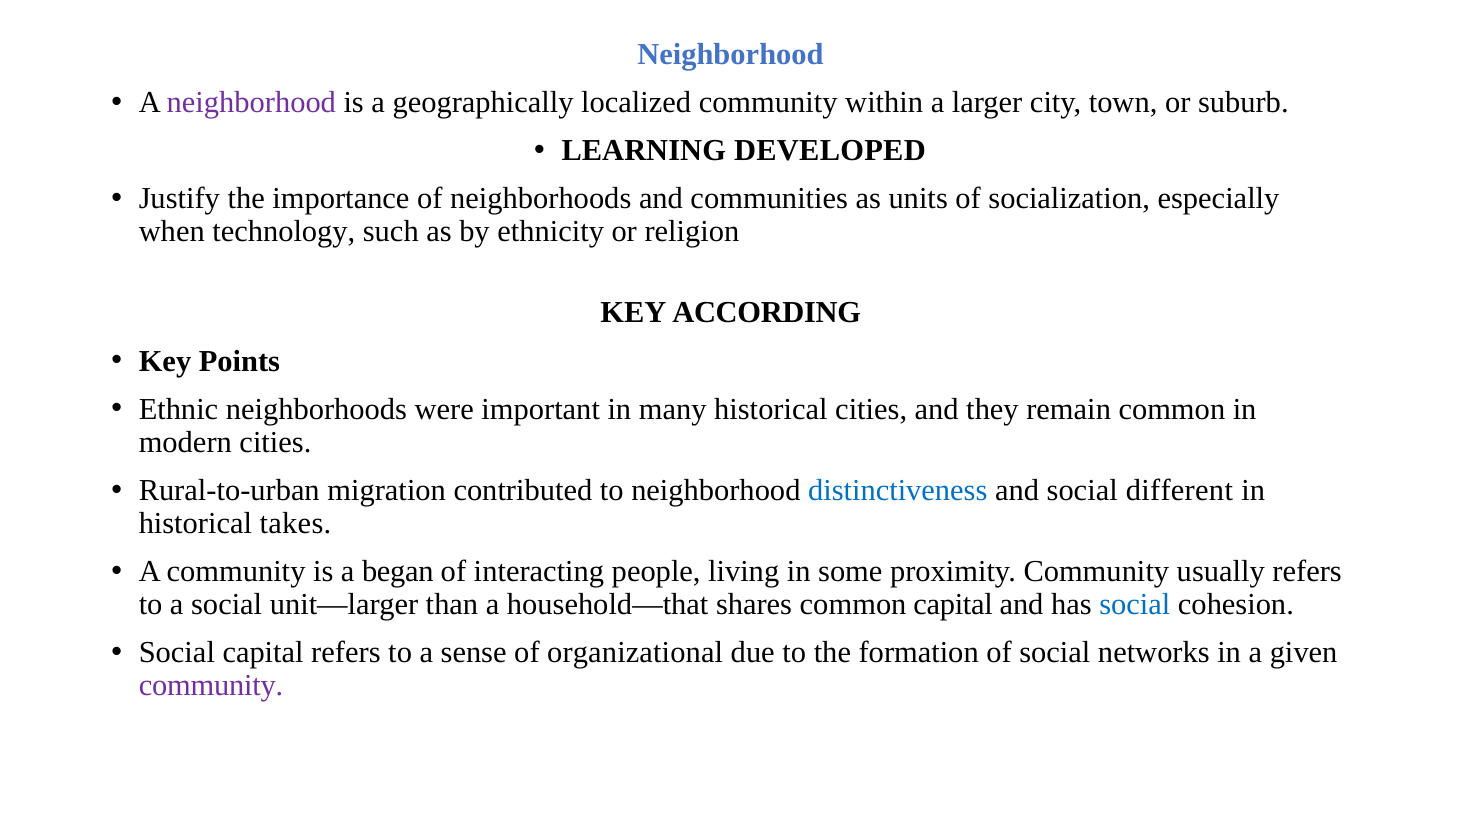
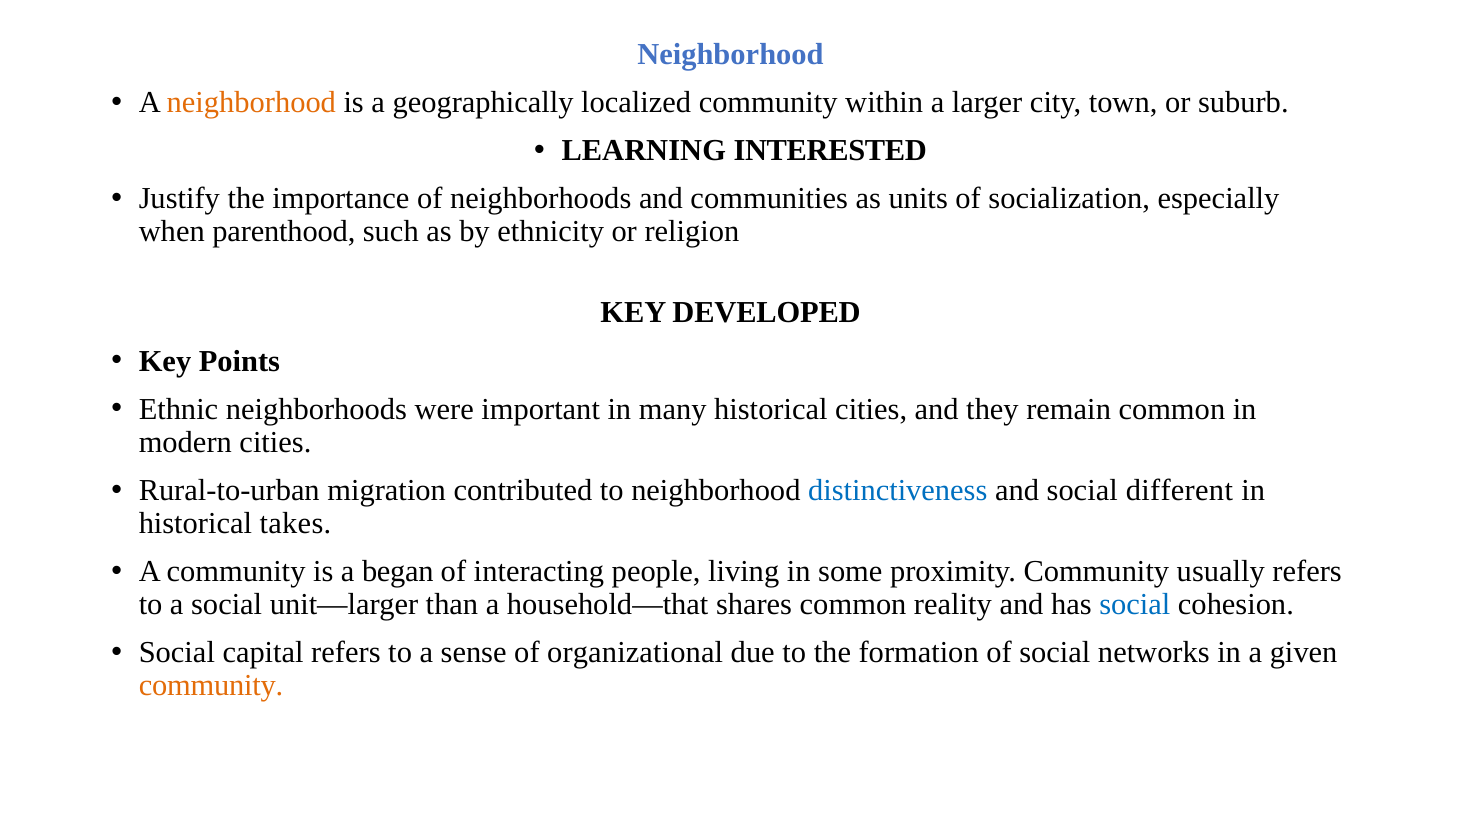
neighborhood colour: purple -> orange (251, 102)
DEVELOPED: DEVELOPED -> INTERESTED (830, 151)
technology: technology -> parenthood (284, 232)
ACCORDING: ACCORDING -> DEVELOPED (767, 313)
common capital: capital -> reality (953, 604)
community colour: purple -> orange (211, 685)
